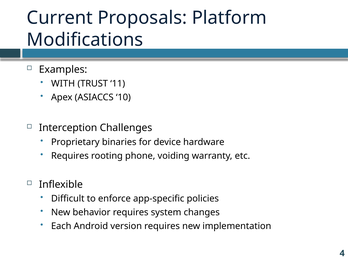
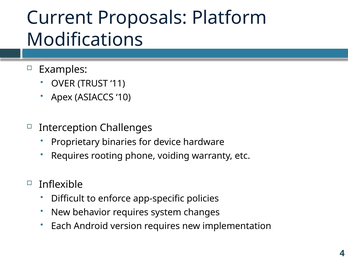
WITH: WITH -> OVER (63, 84)
